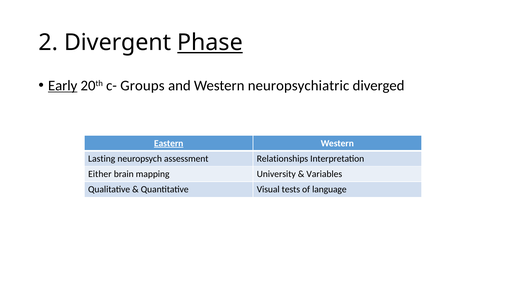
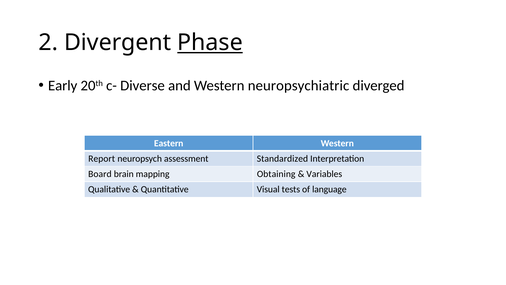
Early underline: present -> none (63, 86)
Groups: Groups -> Diverse (143, 86)
Eastern underline: present -> none (169, 143)
Lasting: Lasting -> Report (102, 158)
Relationships: Relationships -> Standardized (282, 158)
Either: Either -> Board (100, 174)
University: University -> Obtaining (276, 174)
